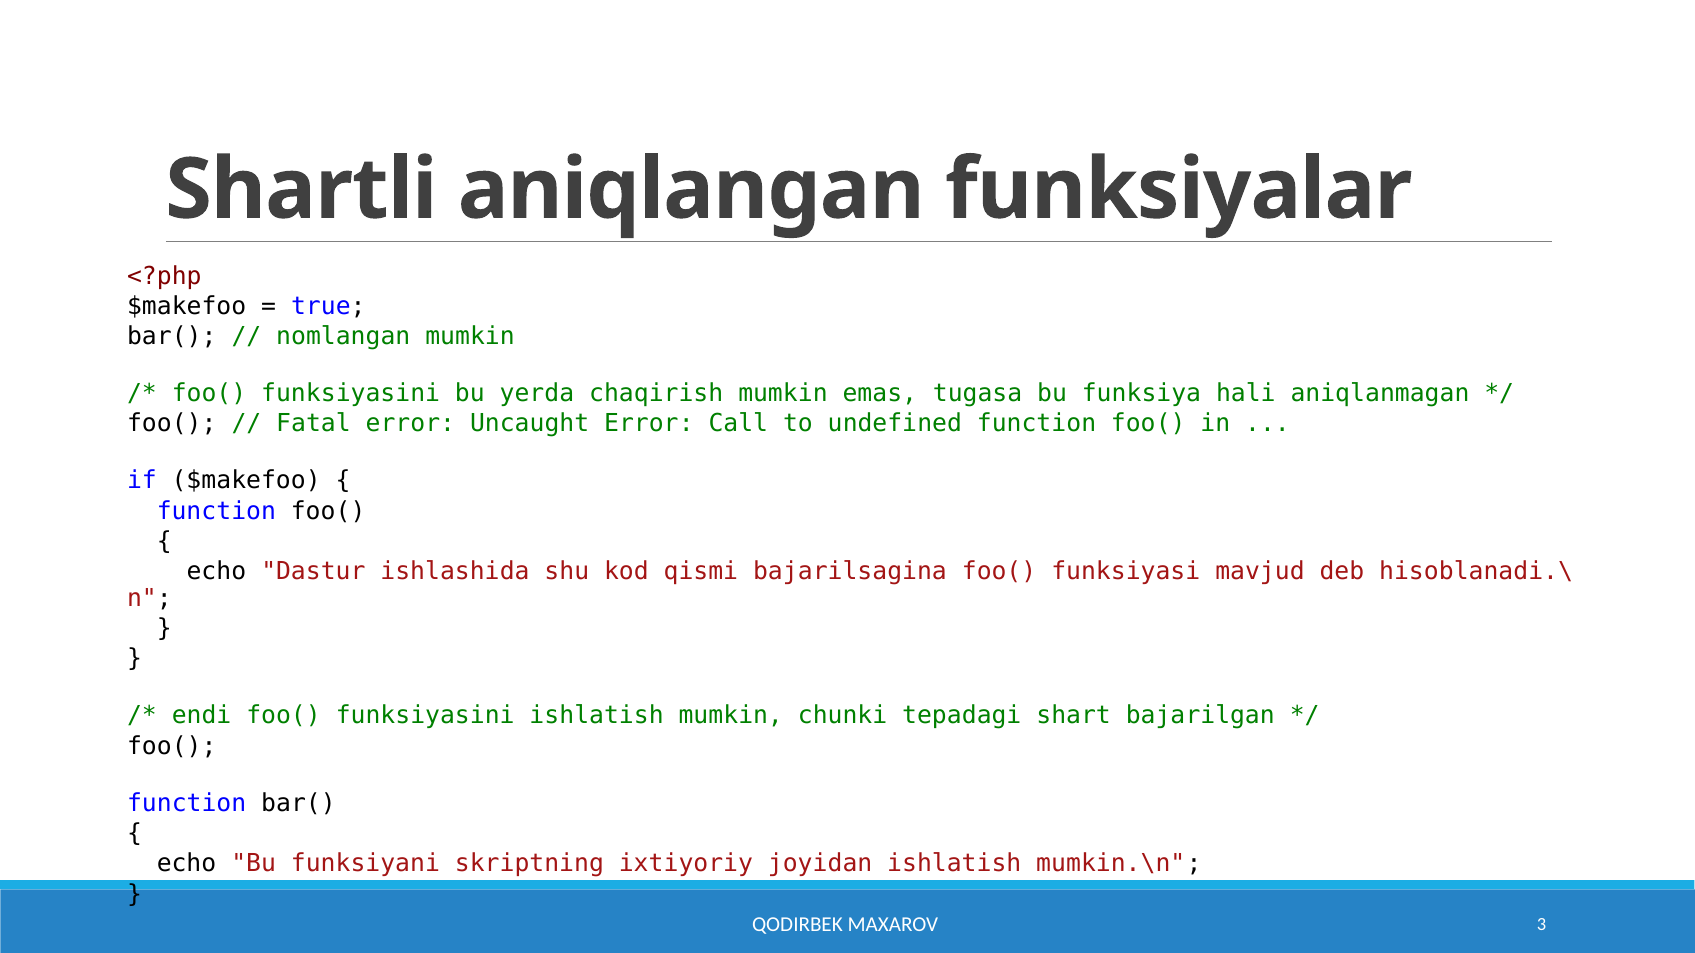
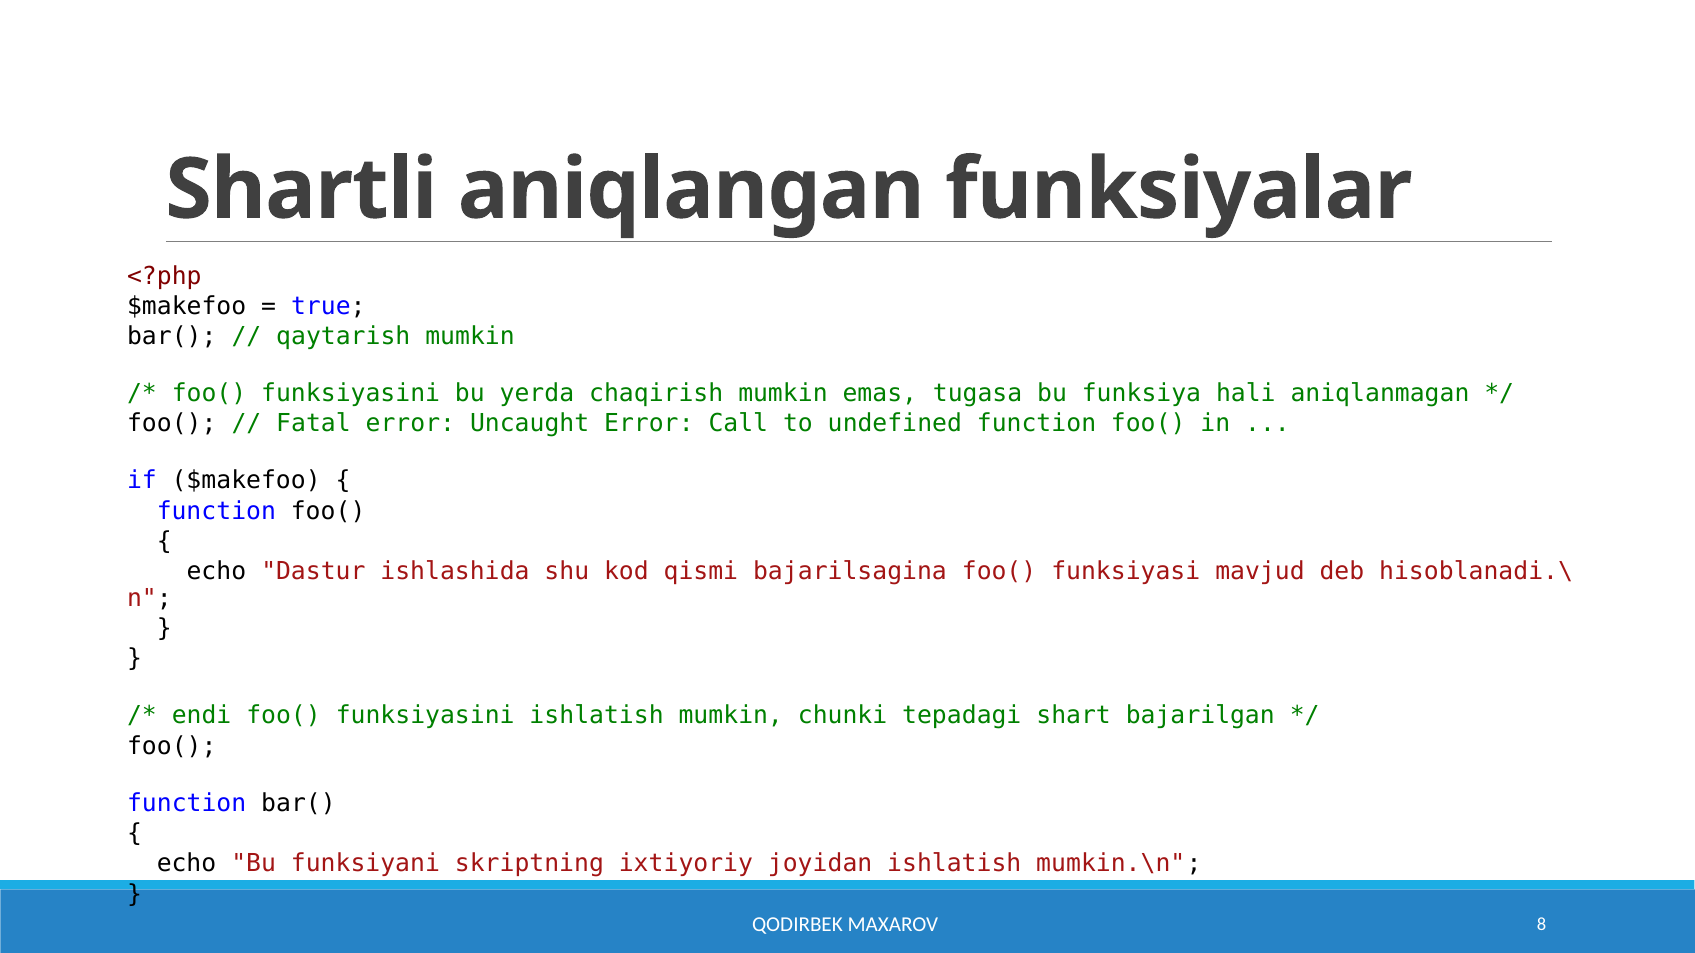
nomlangan: nomlangan -> qaytarish (343, 337)
3: 3 -> 8 (1541, 925)
